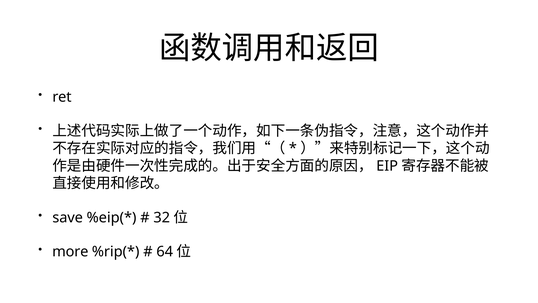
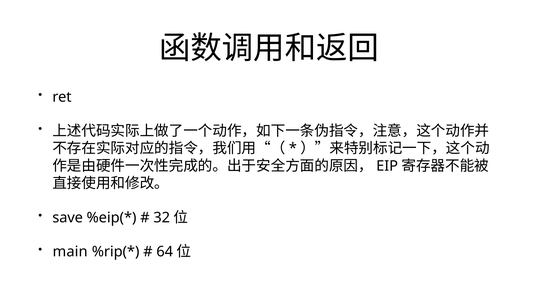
more: more -> main (70, 251)
